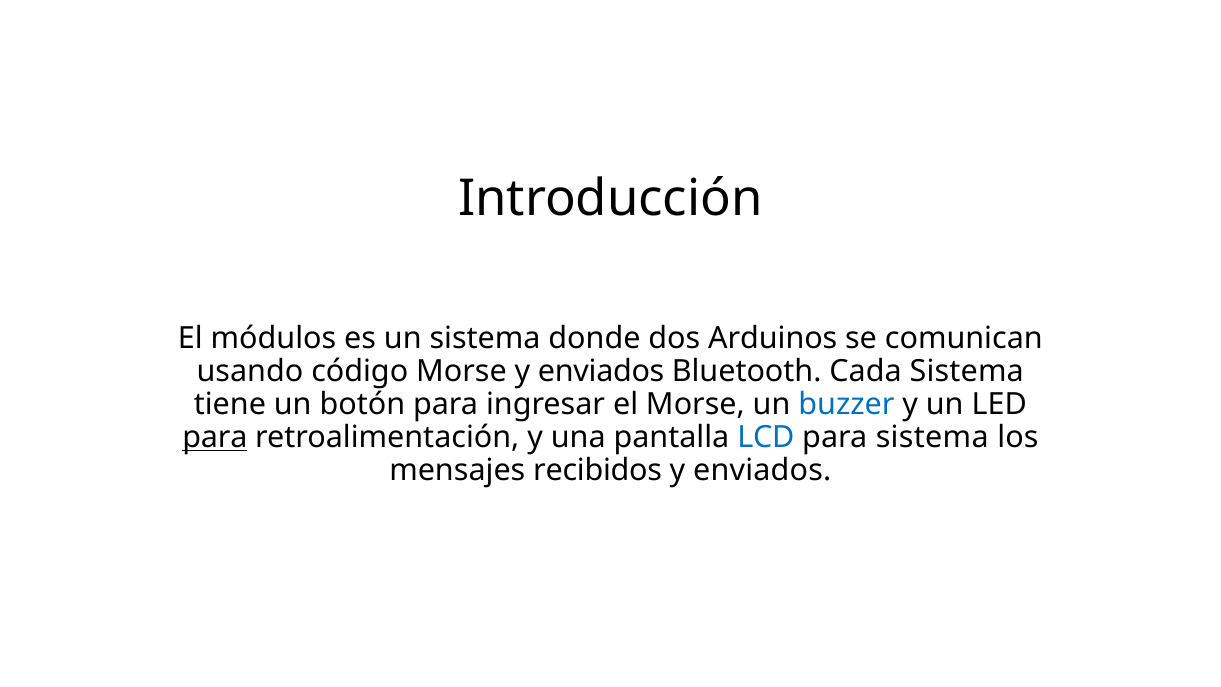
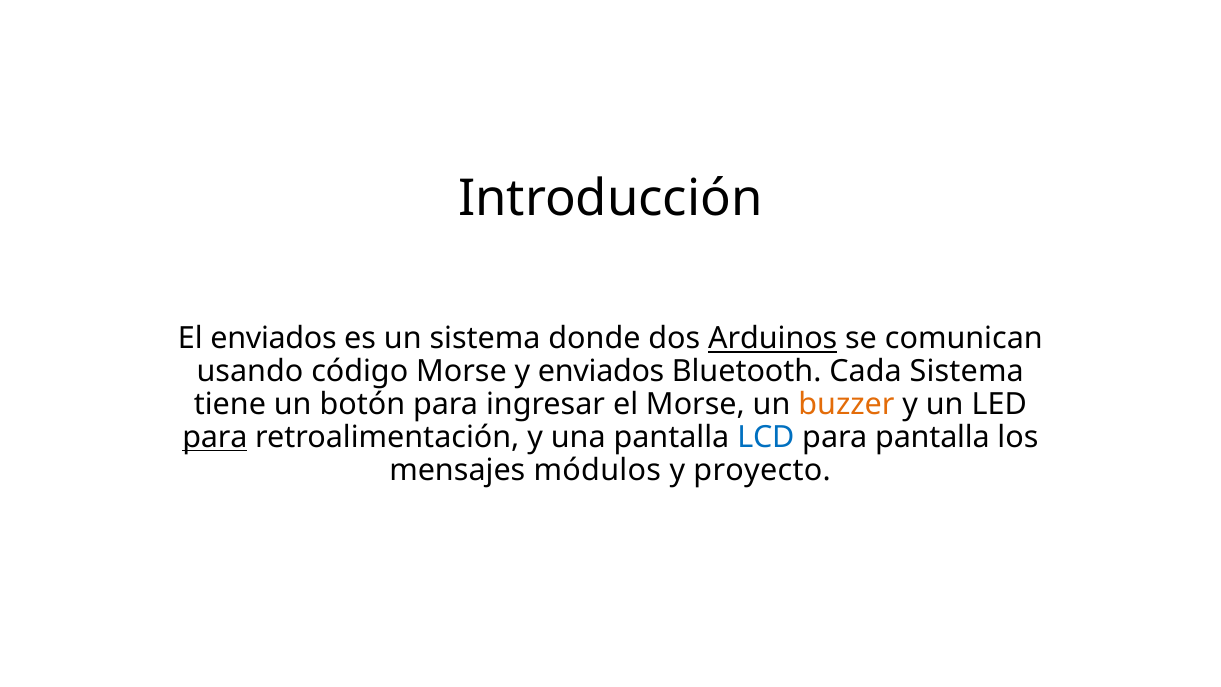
El módulos: módulos -> enviados (274, 338)
Arduinos underline: none -> present (773, 338)
buzzer colour: blue -> orange (846, 404)
para sistema: sistema -> pantalla (932, 437)
recibidos: recibidos -> módulos (597, 470)
enviados: enviados -> proyecto (762, 470)
